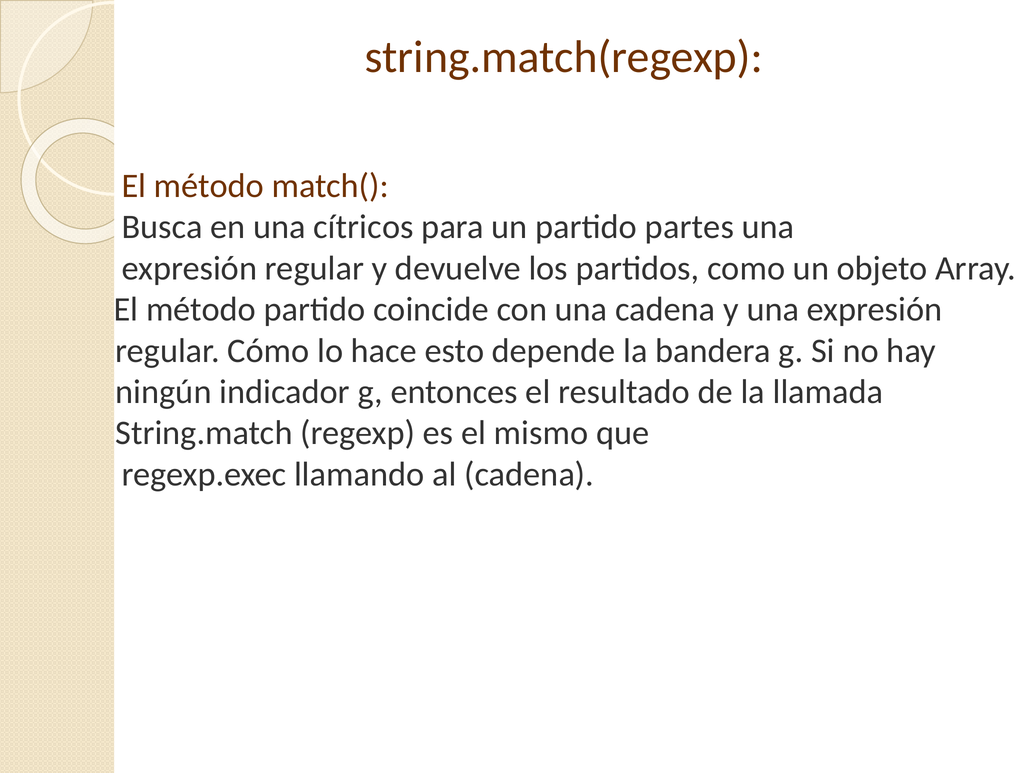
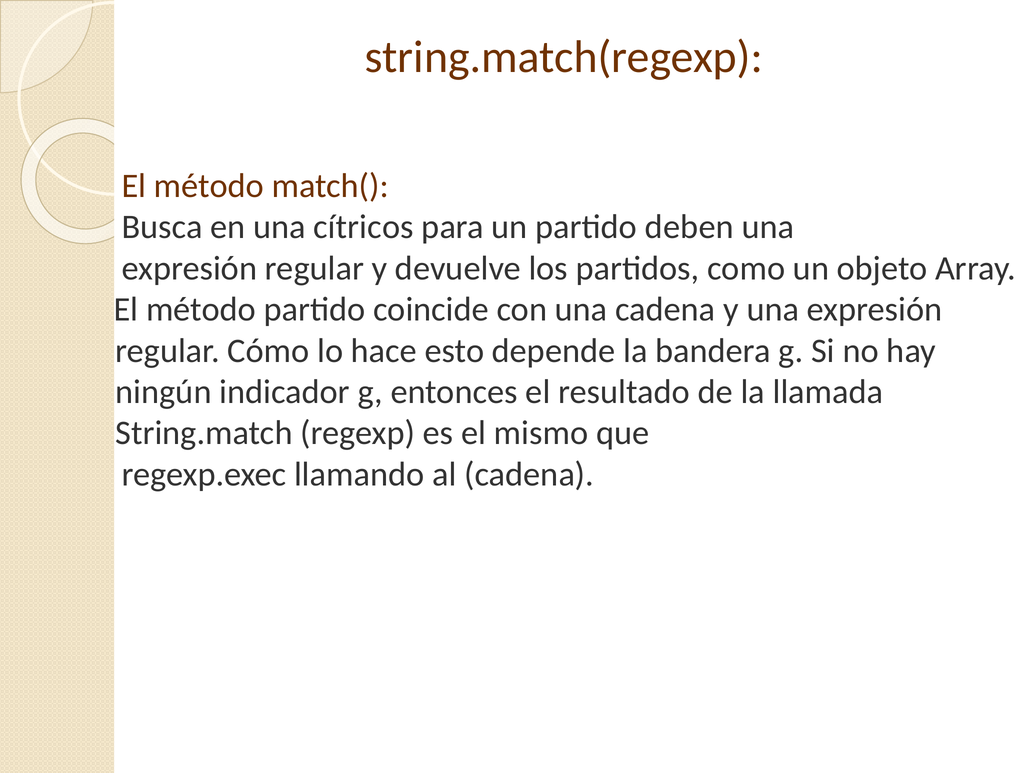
partes: partes -> deben (689, 227)
